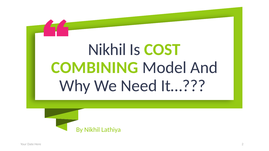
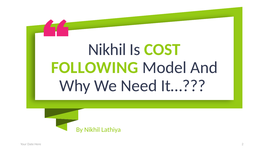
COMBINING: COMBINING -> FOLLOWING (95, 68)
